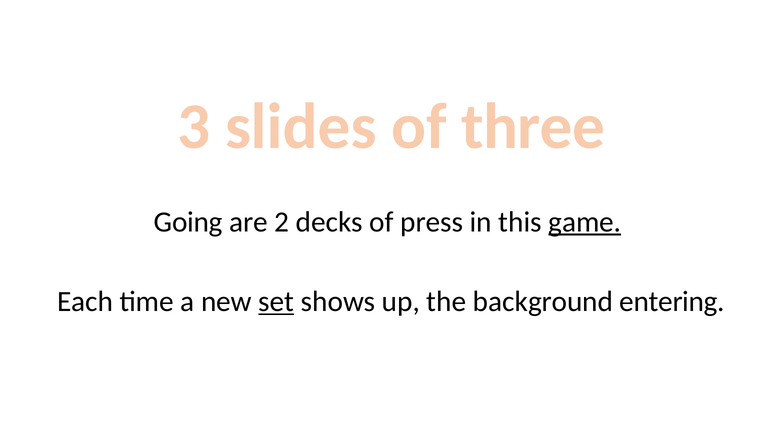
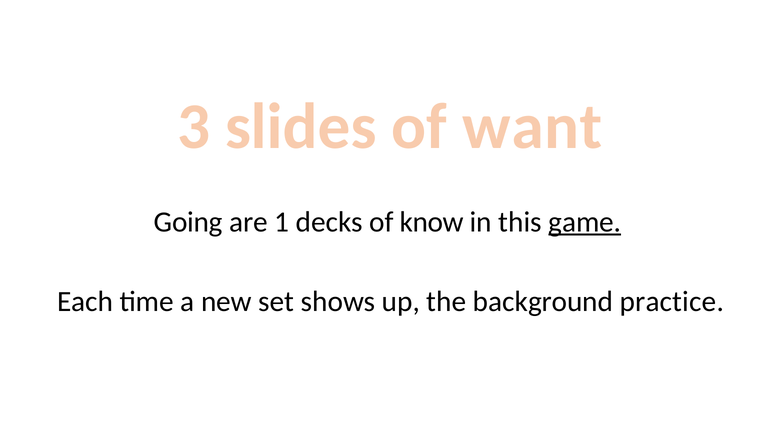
three: three -> want (532, 127)
2: 2 -> 1 (282, 222)
press: press -> know (432, 222)
set underline: present -> none (276, 302)
entering: entering -> practice (672, 302)
